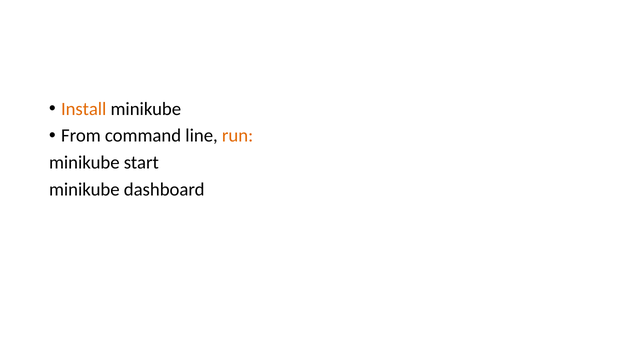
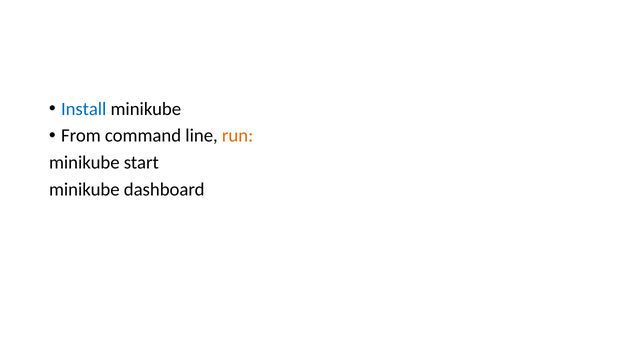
Install colour: orange -> blue (84, 109)
